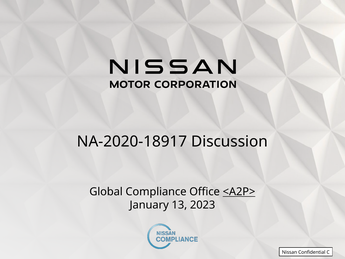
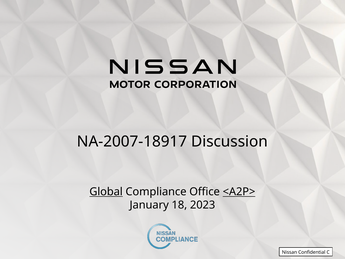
NA-2020-18917: NA-2020-18917 -> NA-2007-18917 (132, 141)
Global underline: none -> present (106, 192)
13: 13 -> 18 (179, 205)
